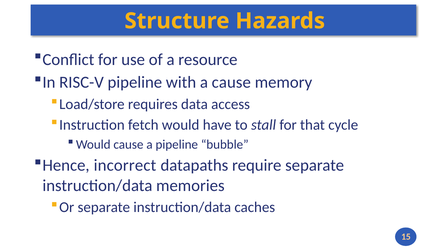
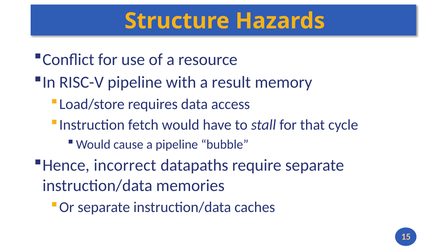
a cause: cause -> result (231, 82)
